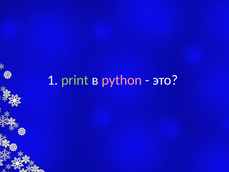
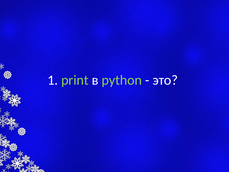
python colour: pink -> light green (122, 80)
